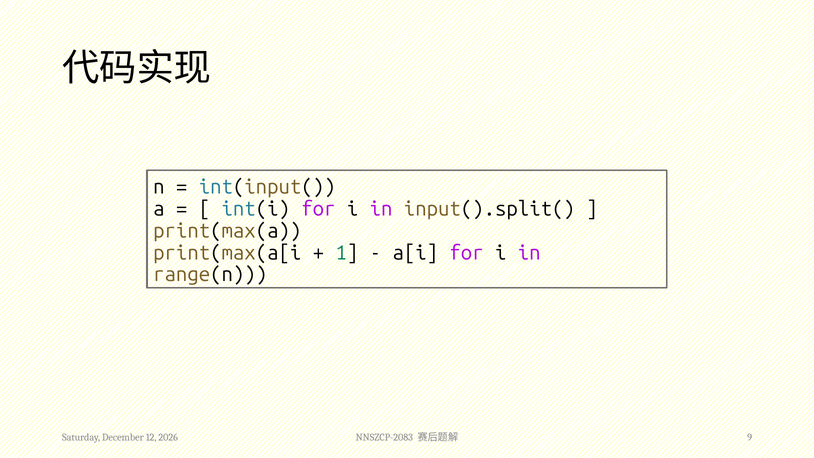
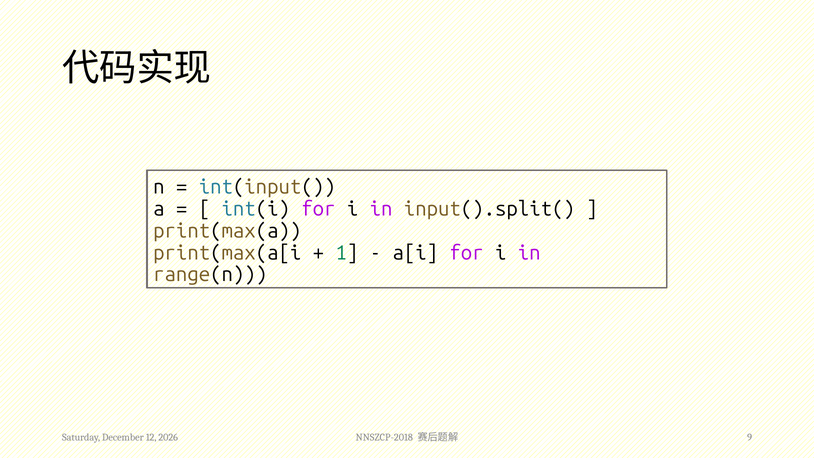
NNSZCP-2083: NNSZCP-2083 -> NNSZCP-2018 (384, 437)
